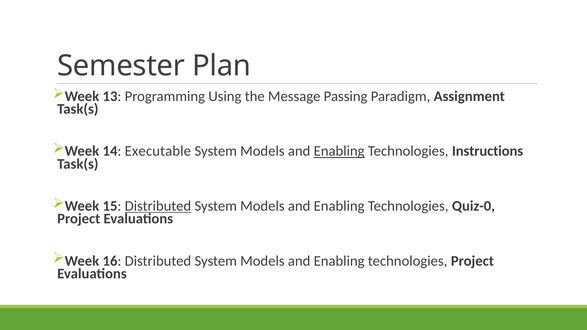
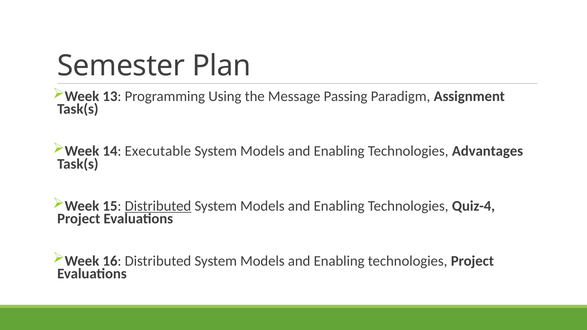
Enabling underline: present -> none (339, 151)
Instructions: Instructions -> Advantages (488, 151)
Quiz-0: Quiz-0 -> Quiz-4 (473, 206)
